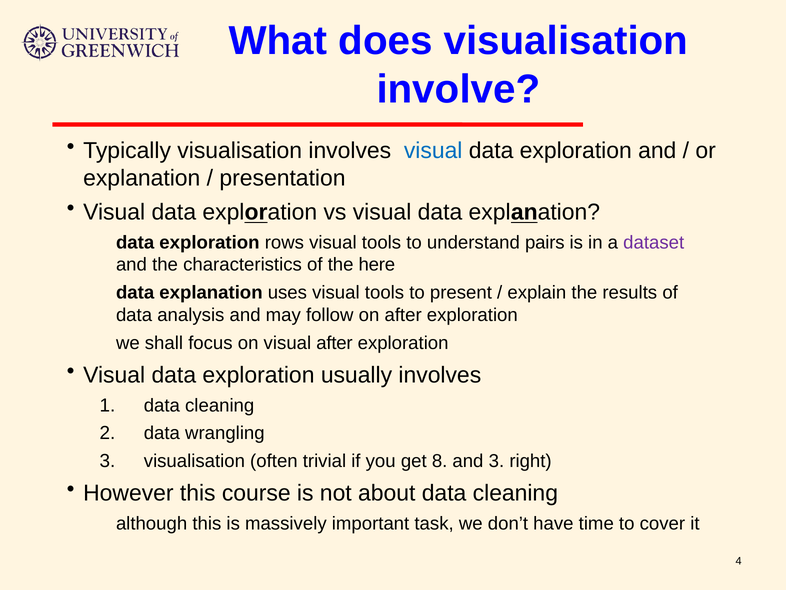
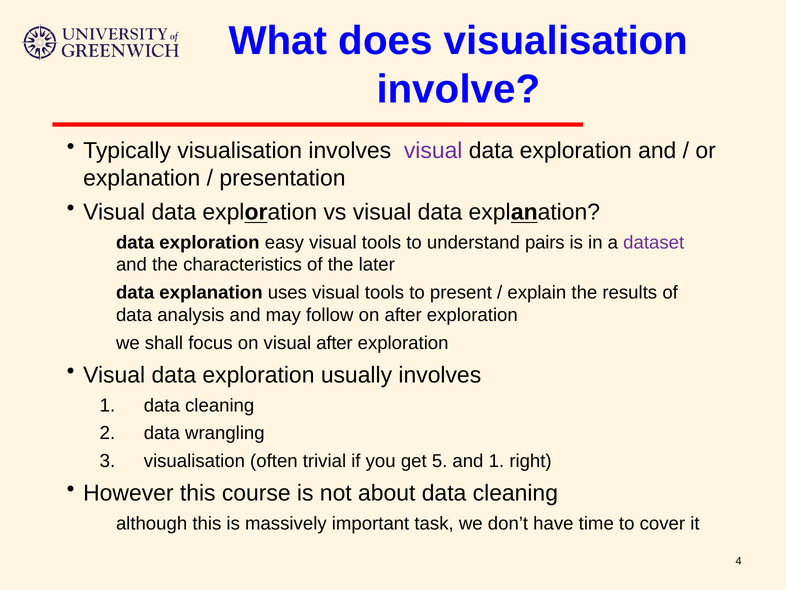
visual colour: blue -> purple (433, 150)
rows: rows -> easy (284, 242)
here: here -> later (377, 265)
8: 8 -> 5 (440, 461)
and 3: 3 -> 1 (496, 461)
